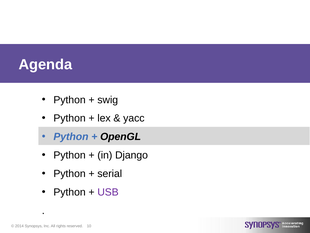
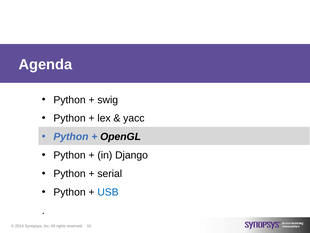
USB colour: purple -> blue (108, 192)
